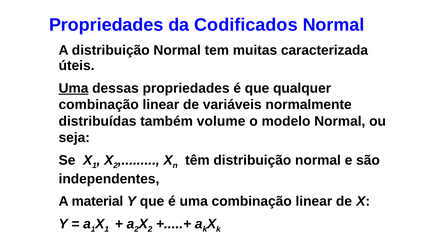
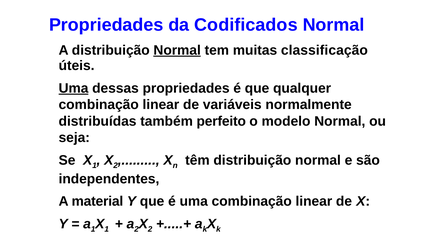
Normal underline: none -> present (177, 50)
caracterizada: caracterizada -> classificação (324, 50)
volume: volume -> perfeito (221, 121)
